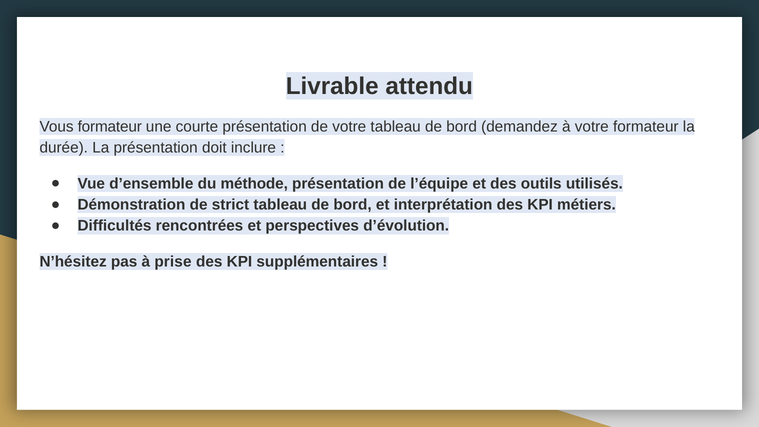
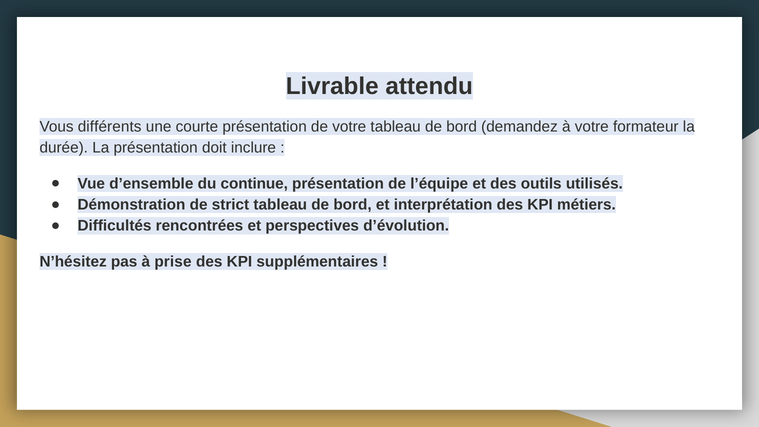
Vous formateur: formateur -> différents (110, 127)
méthode: méthode -> continue (254, 184)
